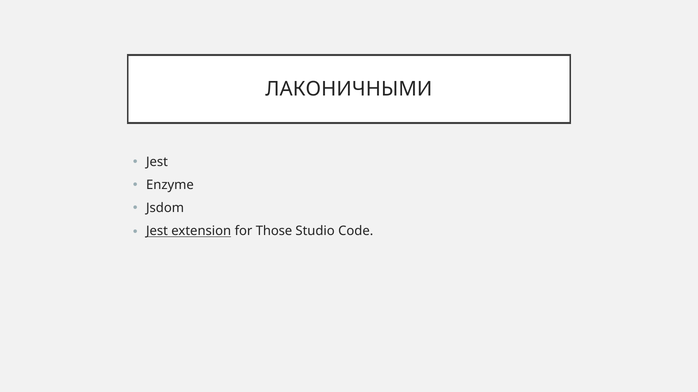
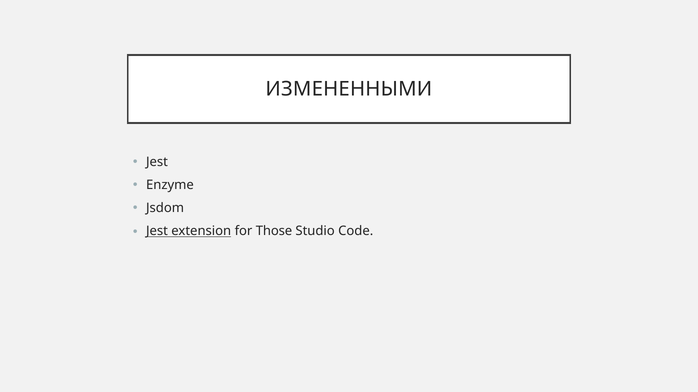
ЛАКОНИЧНЫМИ: ЛАКОНИЧНЫМИ -> ИЗМЕНЕННЫМИ (349, 89)
